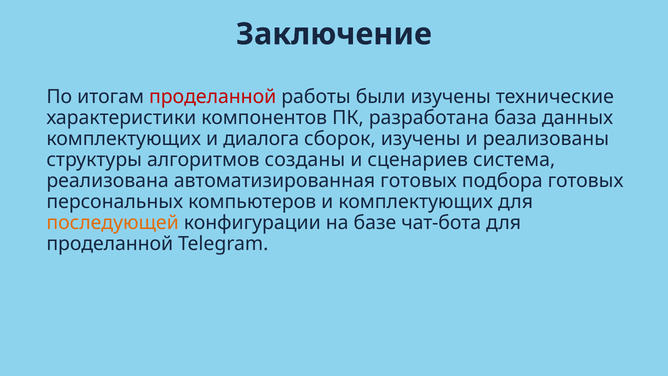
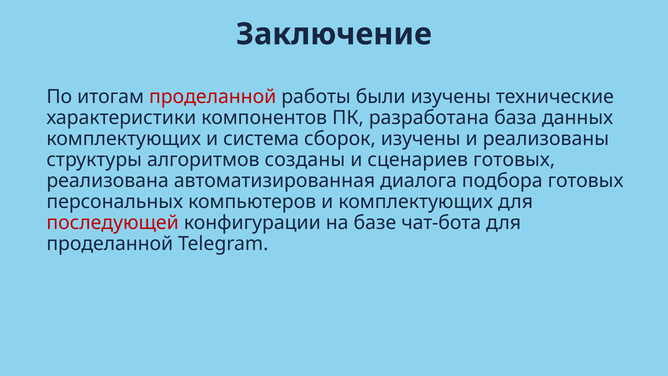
диалога: диалога -> система (261, 139)
сценариев система: система -> готовых (514, 160)
автоматизированная готовых: готовых -> диалога (419, 181)
последующей colour: orange -> red (113, 223)
